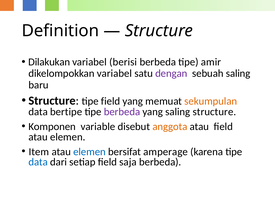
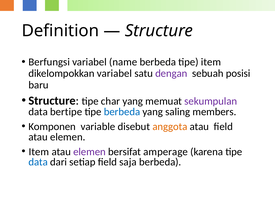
Dilakukan: Dilakukan -> Berfungsi (49, 62)
berisi: berisi -> name (123, 62)
tipe amir: amir -> item (211, 62)
sebuah saling: saling -> posisi (238, 74)
tipe field: field -> char (111, 101)
sekumpulan colour: orange -> purple (211, 101)
berbeda colour: purple -> blue (122, 112)
saling structure: structure -> members (214, 112)
elemen colour: blue -> purple (90, 152)
